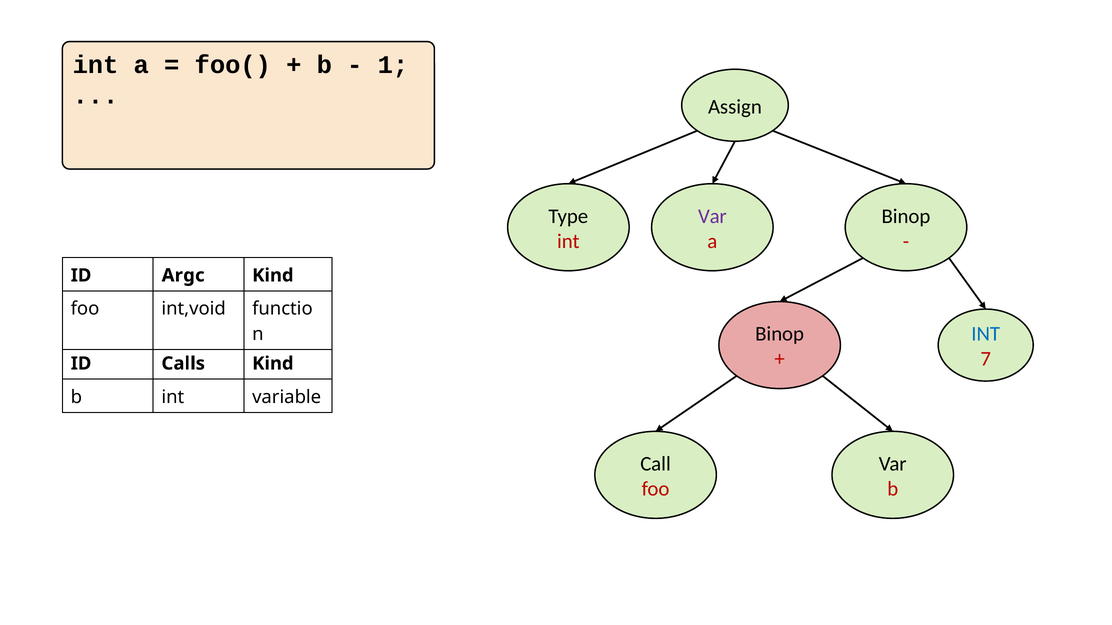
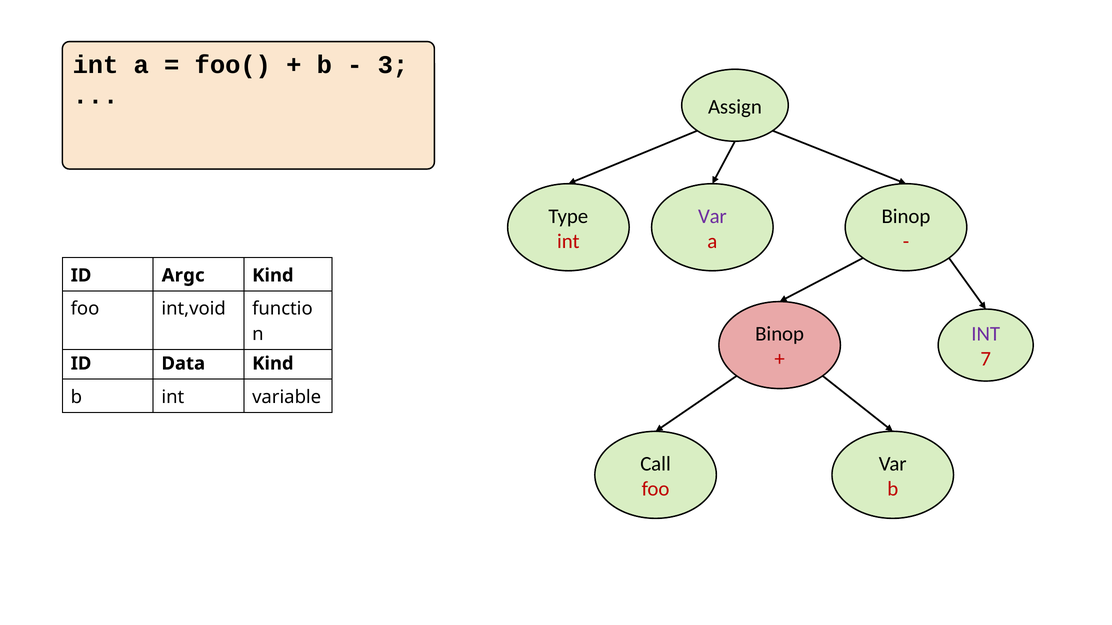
1: 1 -> 3 (393, 65)
INT colour: blue -> purple (986, 334)
Calls: Calls -> Data (183, 364)
